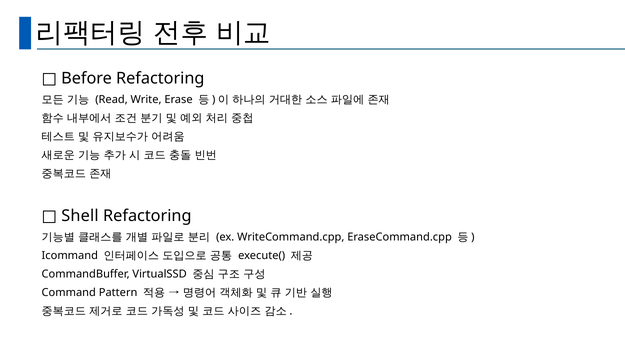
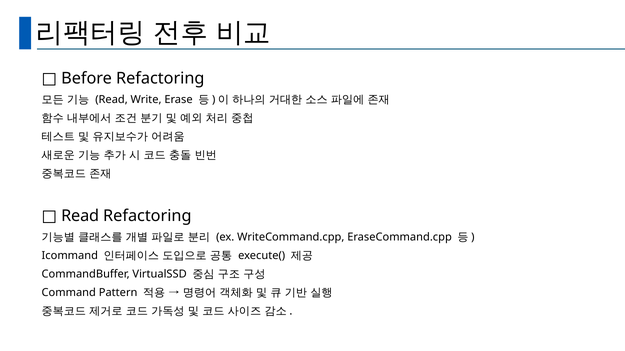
Shell: Shell -> Read (80, 216)
